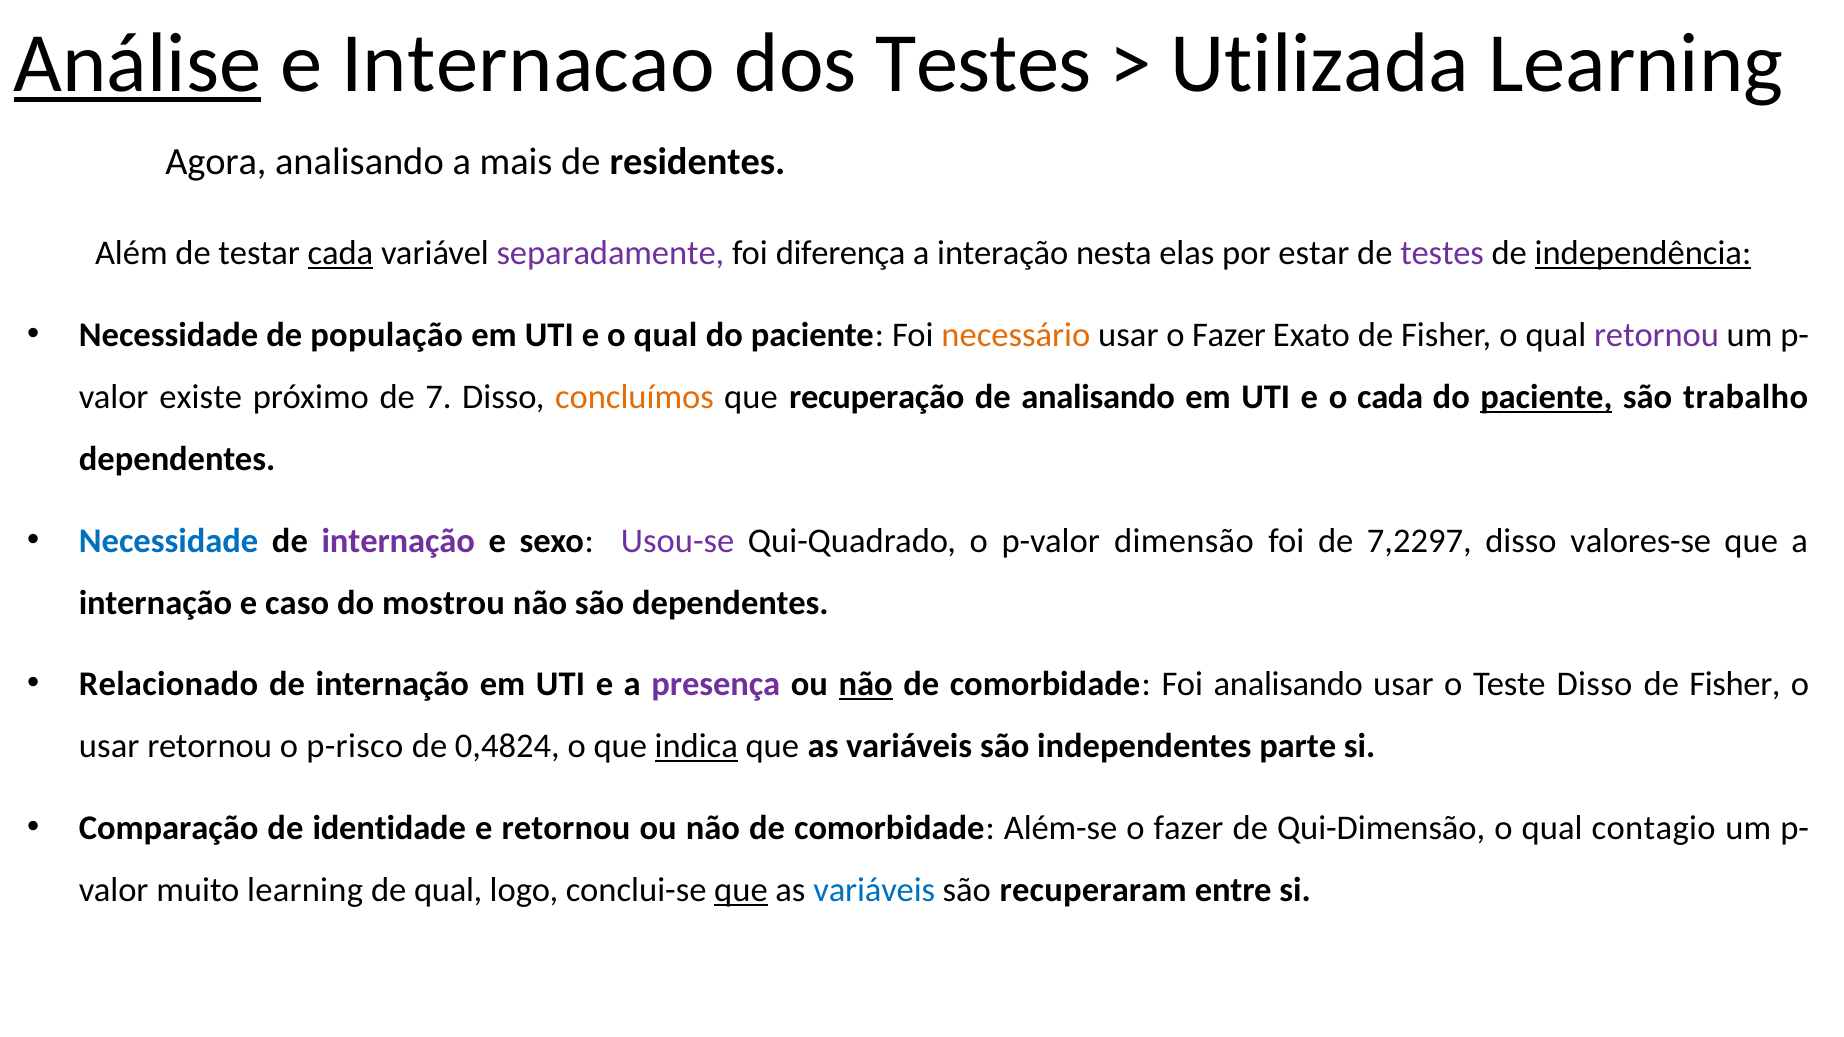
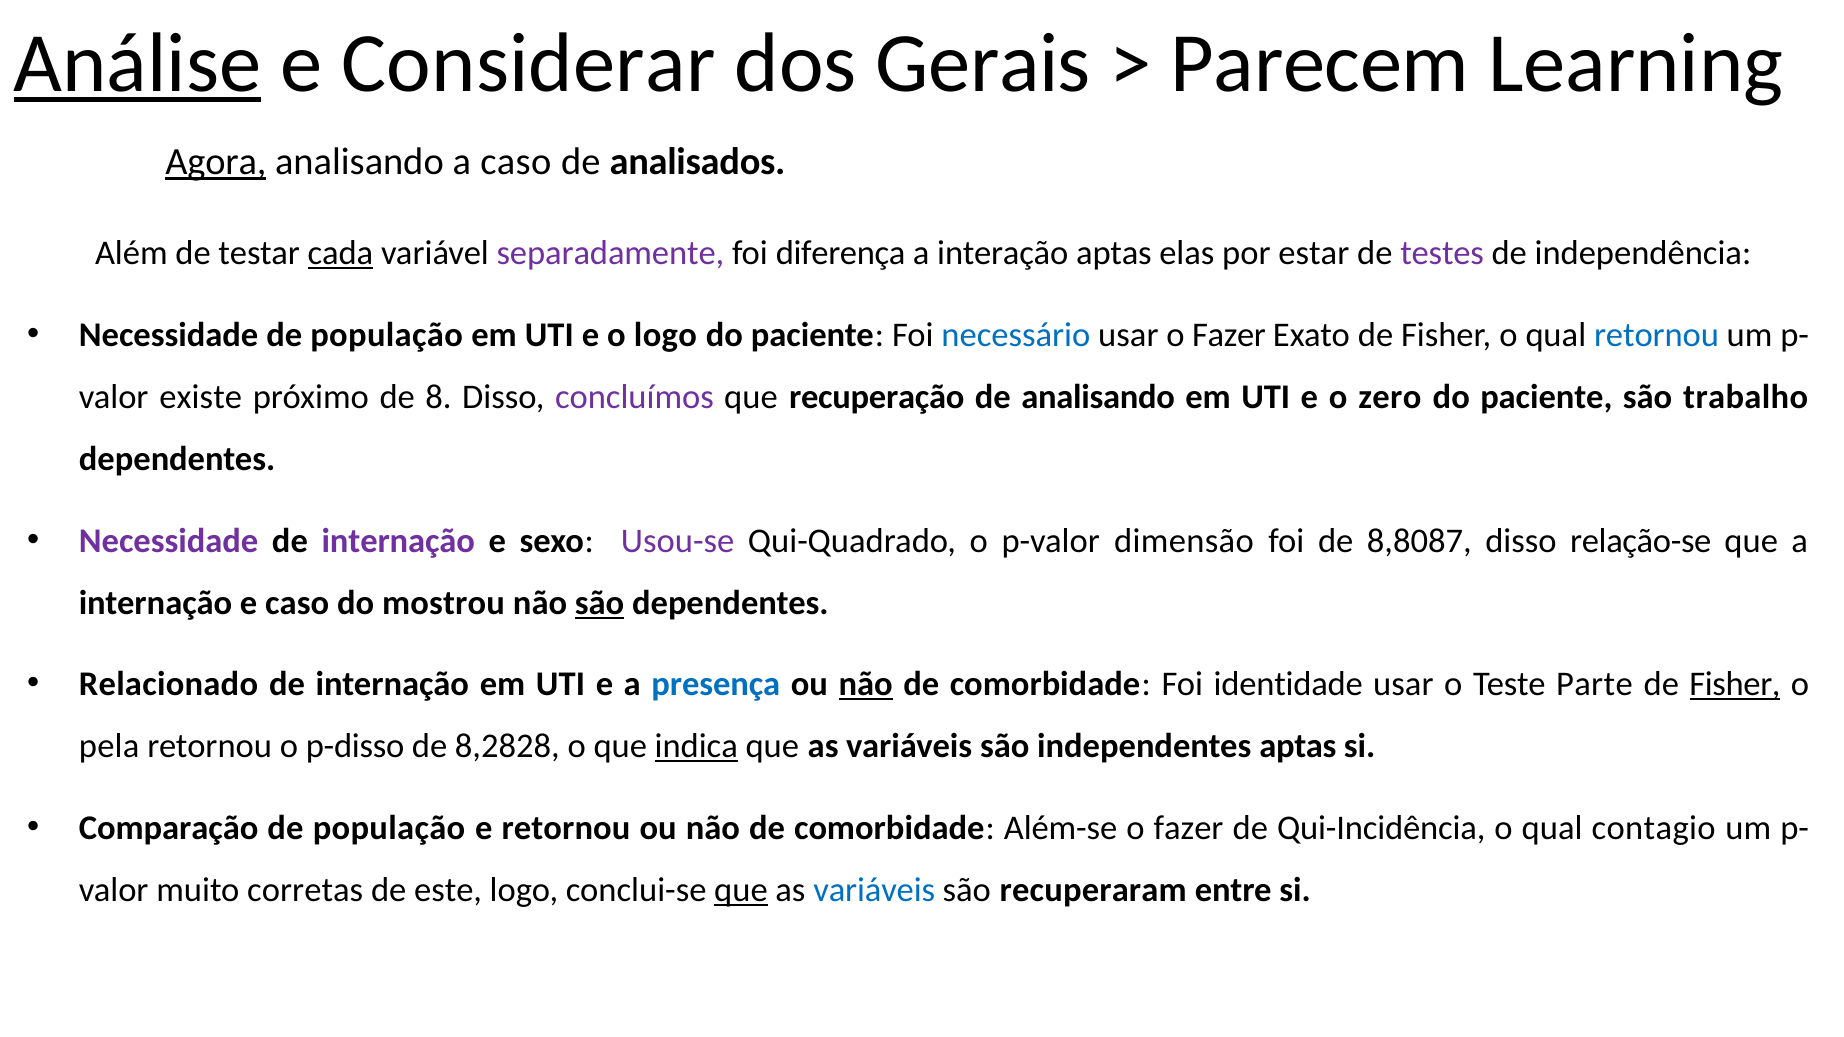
Internacao: Internacao -> Considerar (528, 63)
dos Testes: Testes -> Gerais (983, 63)
Utilizada: Utilizada -> Parecem (1320, 63)
Agora underline: none -> present (216, 162)
a mais: mais -> caso (516, 162)
residentes: residentes -> analisados (698, 162)
interação nesta: nesta -> aptas (1114, 253)
independência underline: present -> none (1643, 253)
e o qual: qual -> logo (665, 335)
necessário colour: orange -> blue (1016, 335)
retornou colour: purple -> blue (1656, 335)
7: 7 -> 8 (438, 397)
concluímos colour: orange -> purple (634, 397)
o cada: cada -> zero (1390, 397)
paciente underline: present -> none (1546, 397)
Necessidade colour: blue -> purple (169, 541)
7,2297: 7,2297 -> 8,8087 (1419, 541)
valores-se: valores-se -> relação-se (1641, 541)
são underline: none -> present (600, 603)
presença colour: purple -> blue (716, 684)
Foi analisando: analisando -> identidade (1288, 684)
Teste Disso: Disso -> Parte (1594, 684)
Fisher underline: none -> present (1735, 684)
usar: usar -> pela (109, 747)
p-risco: p-risco -> p-disso (355, 747)
0,4824: 0,4824 -> 8,2828 (507, 747)
independentes parte: parte -> aptas (1298, 747)
identidade: identidade -> população (389, 828)
Qui-Dimensão: Qui-Dimensão -> Qui-Incidência (1381, 828)
muito learning: learning -> corretas (305, 890)
de qual: qual -> este (448, 890)
